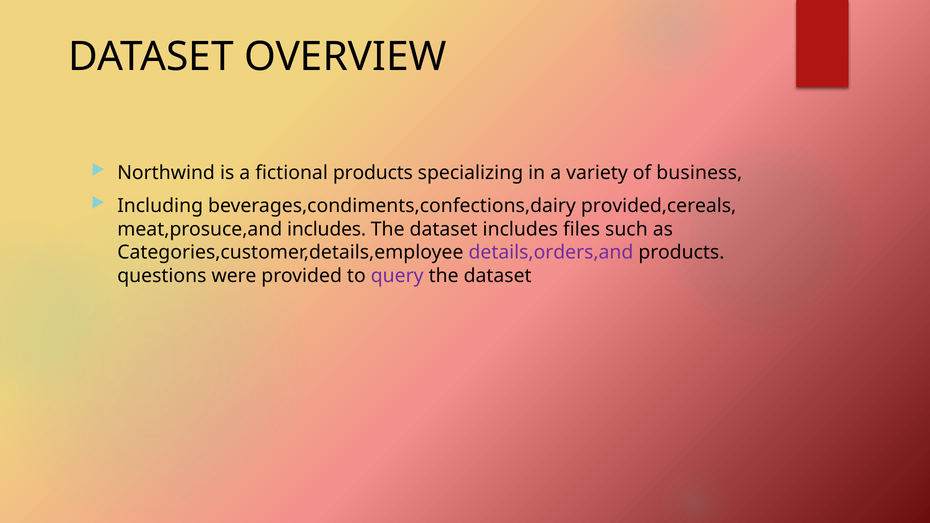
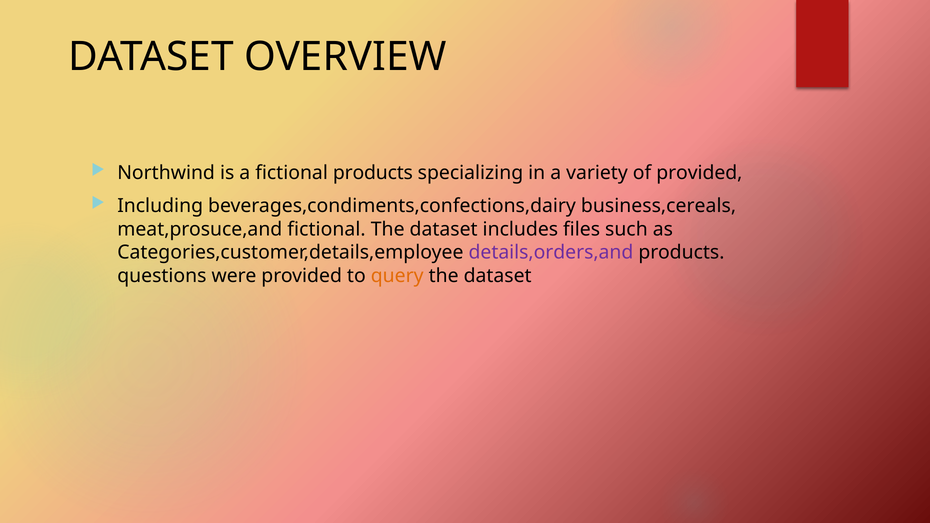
of business: business -> provided (699, 173)
provided,cereals: provided,cereals -> business,cereals (659, 206)
meat,prosuce,and includes: includes -> fictional (326, 229)
query colour: purple -> orange (397, 276)
